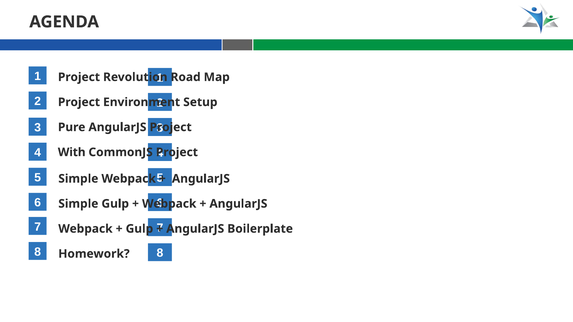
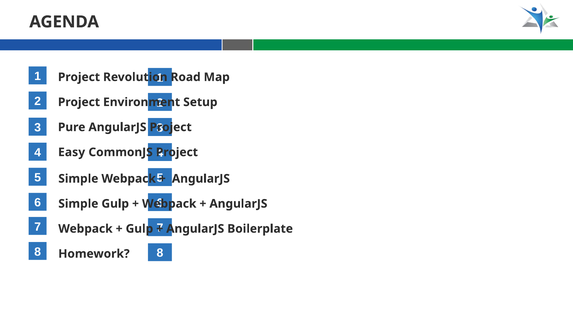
With: With -> Easy (72, 152)
